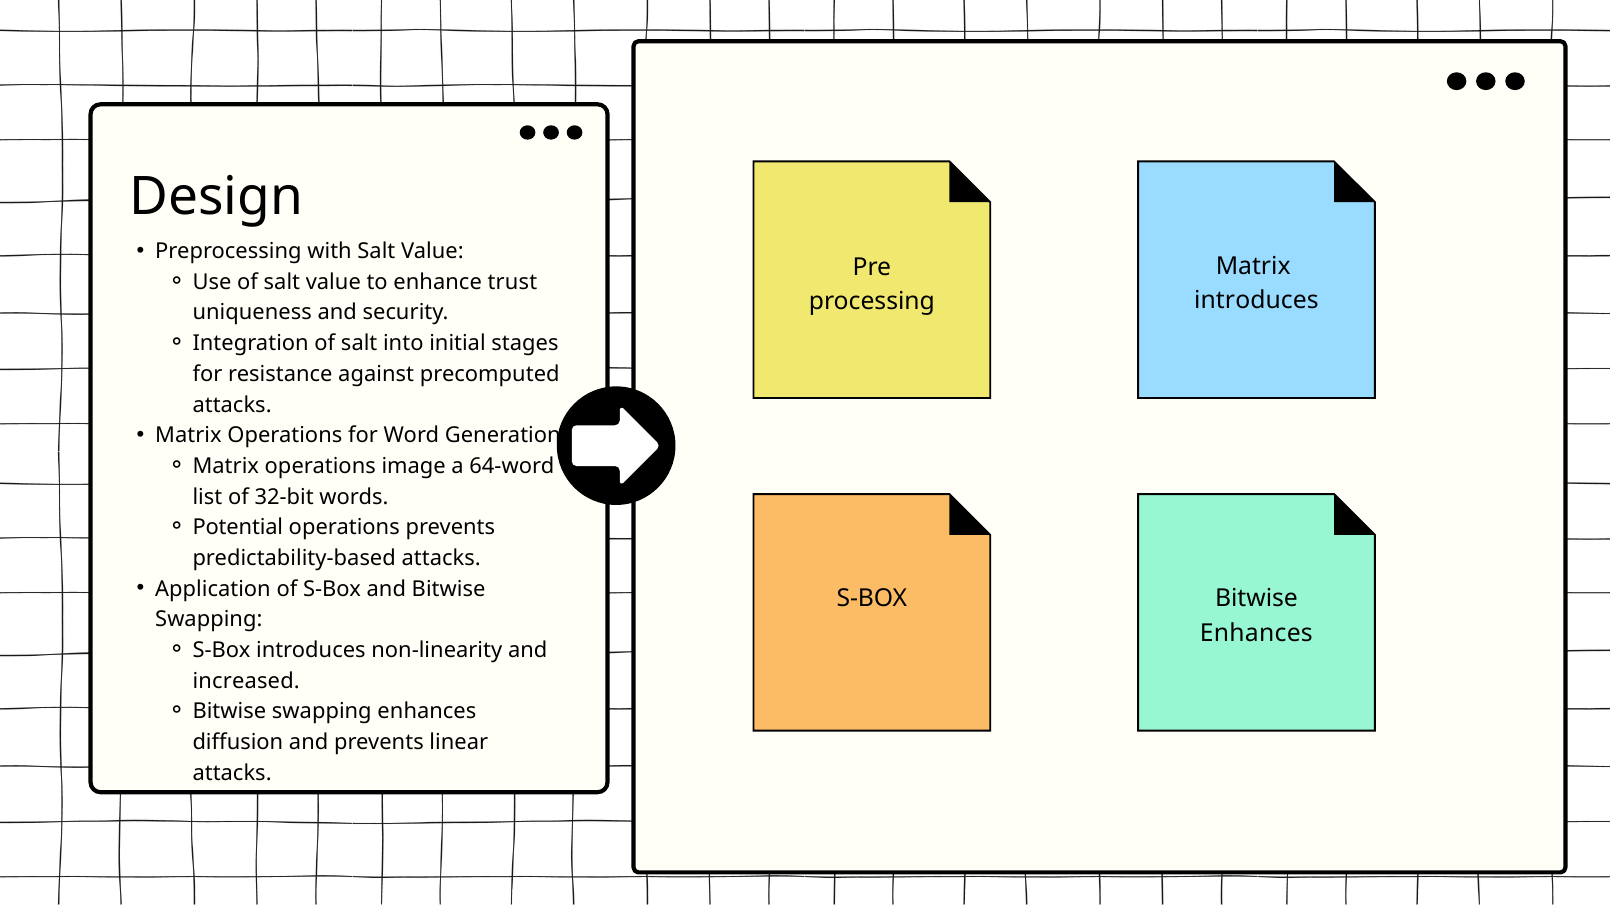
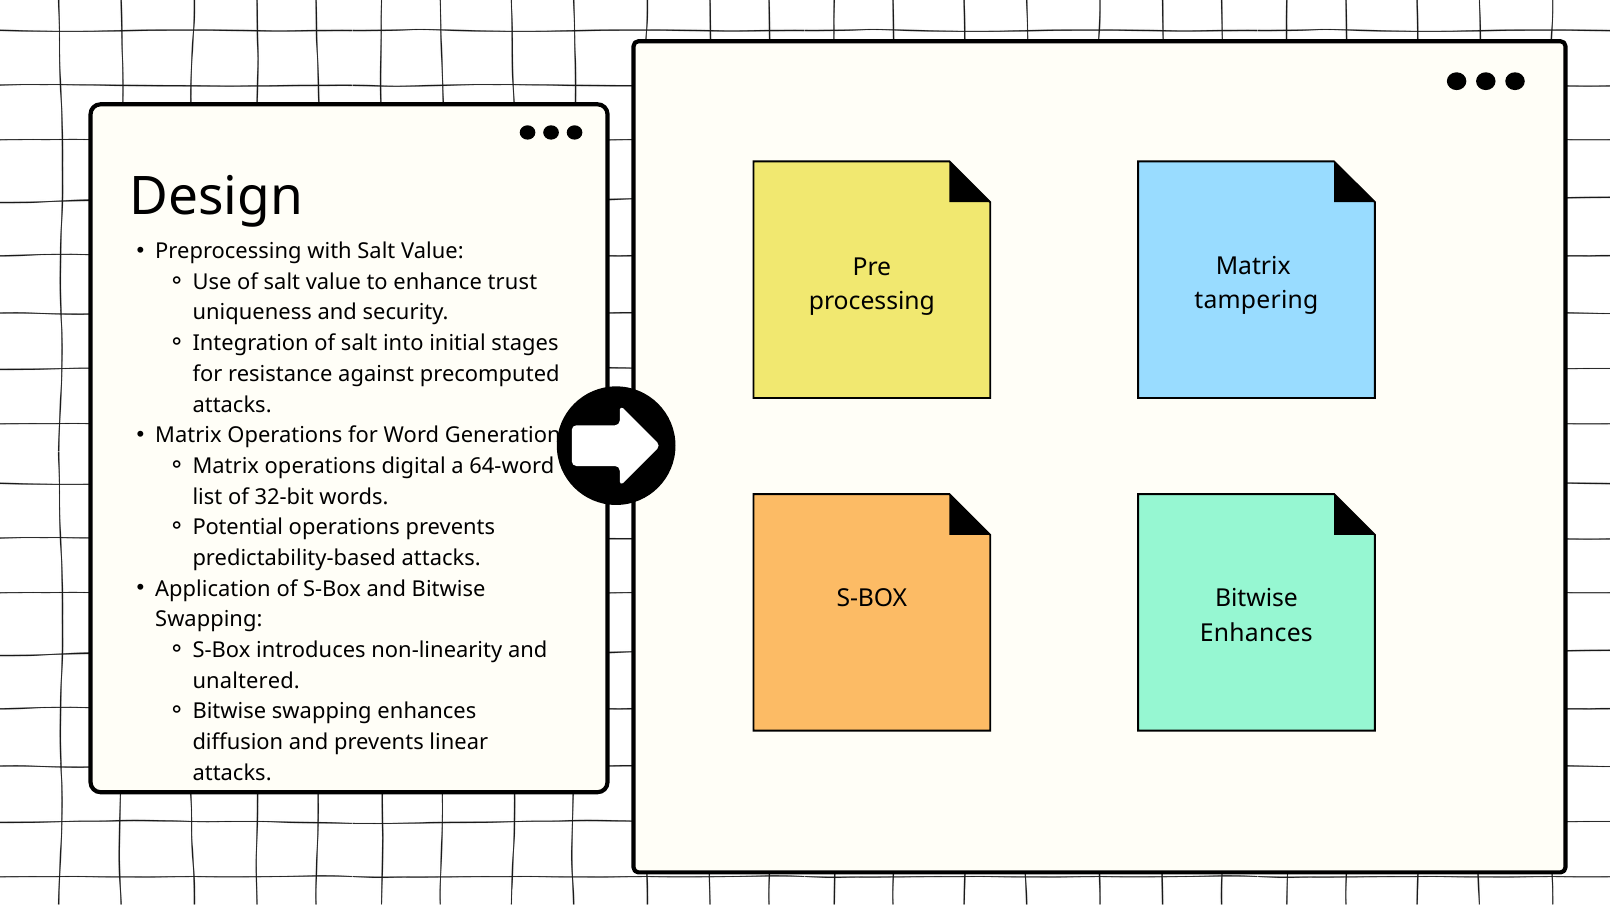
introduces: introduces -> tampering (1256, 301)
image: image -> digital (414, 466)
increased: increased -> unaltered (246, 681)
